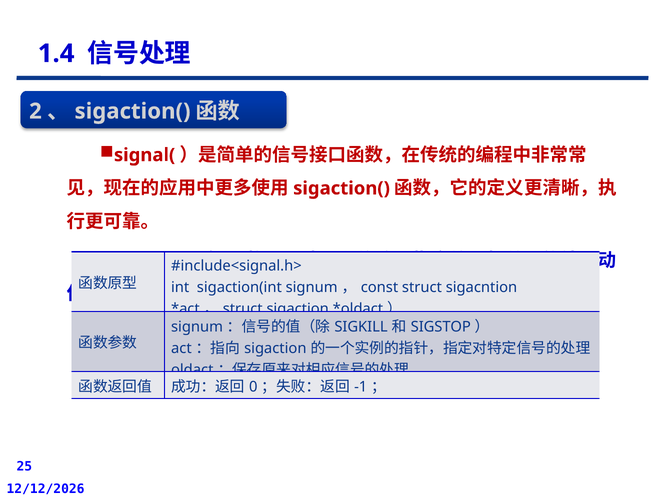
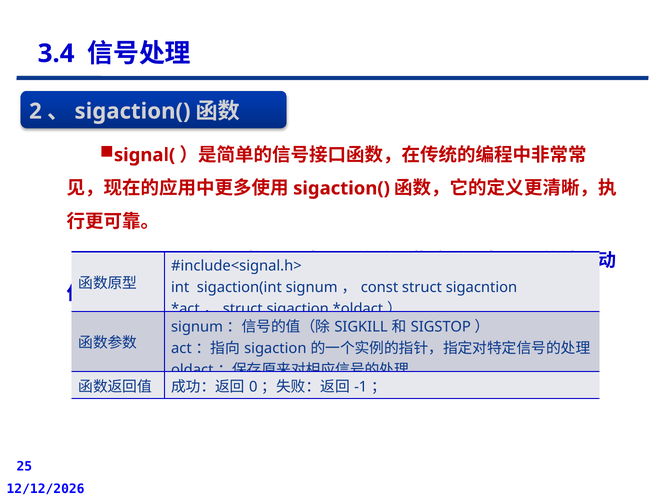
1.4: 1.4 -> 3.4 (56, 53)
